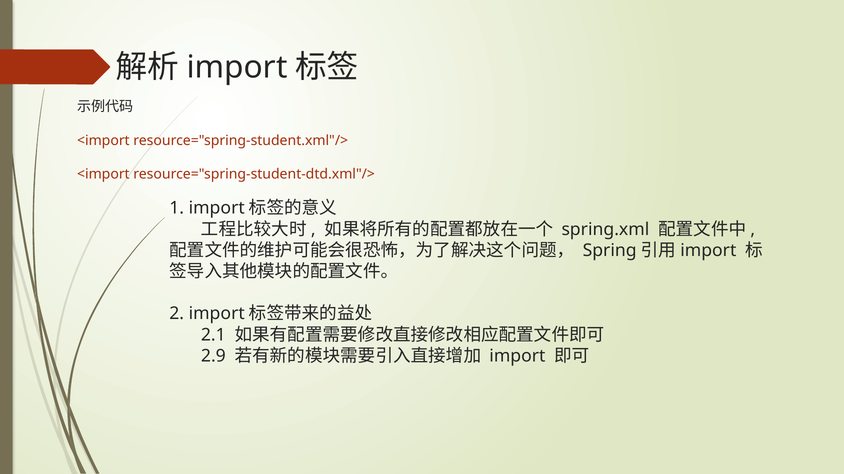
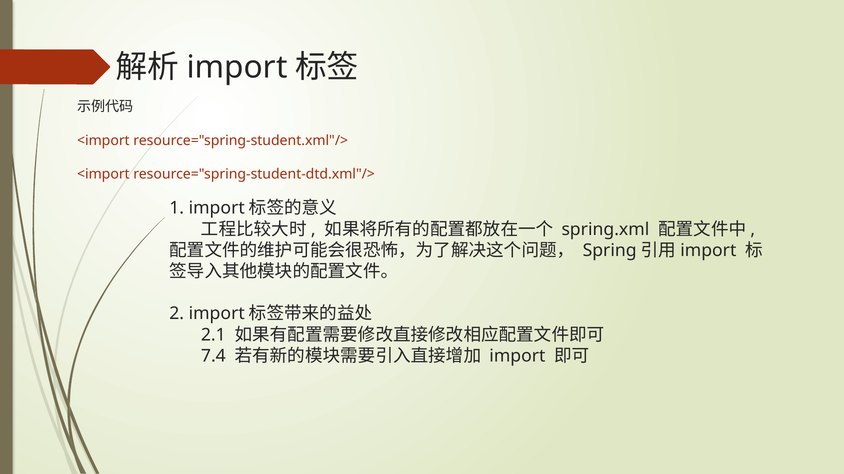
2.9: 2.9 -> 7.4 (213, 356)
